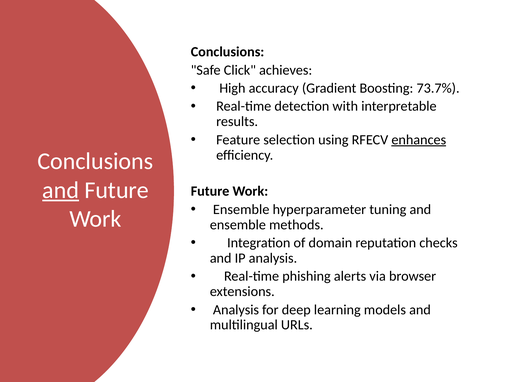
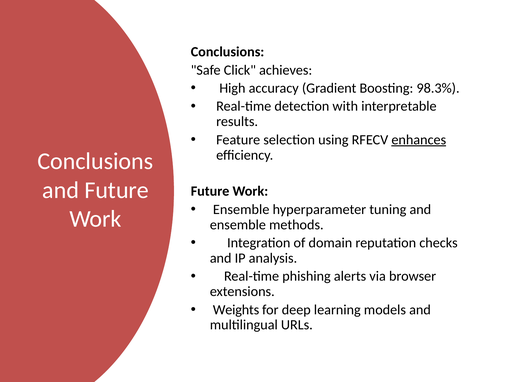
73.7%: 73.7% -> 98.3% (438, 88)
and underline: present -> none (61, 190)
Analysis: Analysis -> Weights (236, 309)
